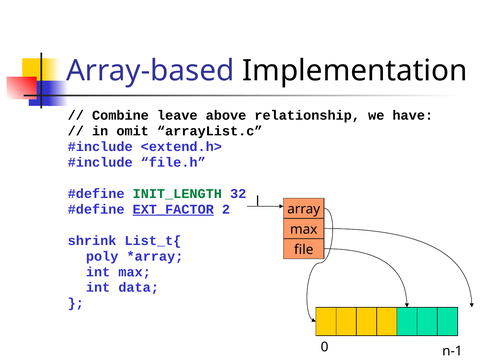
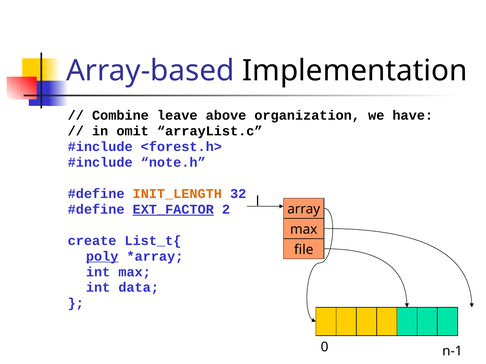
relationship: relationship -> organization (307, 116)
<extend.h>: <extend.h> -> <forest.h> (181, 147)
file.h: file.h -> note.h (173, 163)
INIT_LENGTH colour: green -> orange (177, 194)
shrink: shrink -> create (92, 241)
poly underline: none -> present (102, 257)
